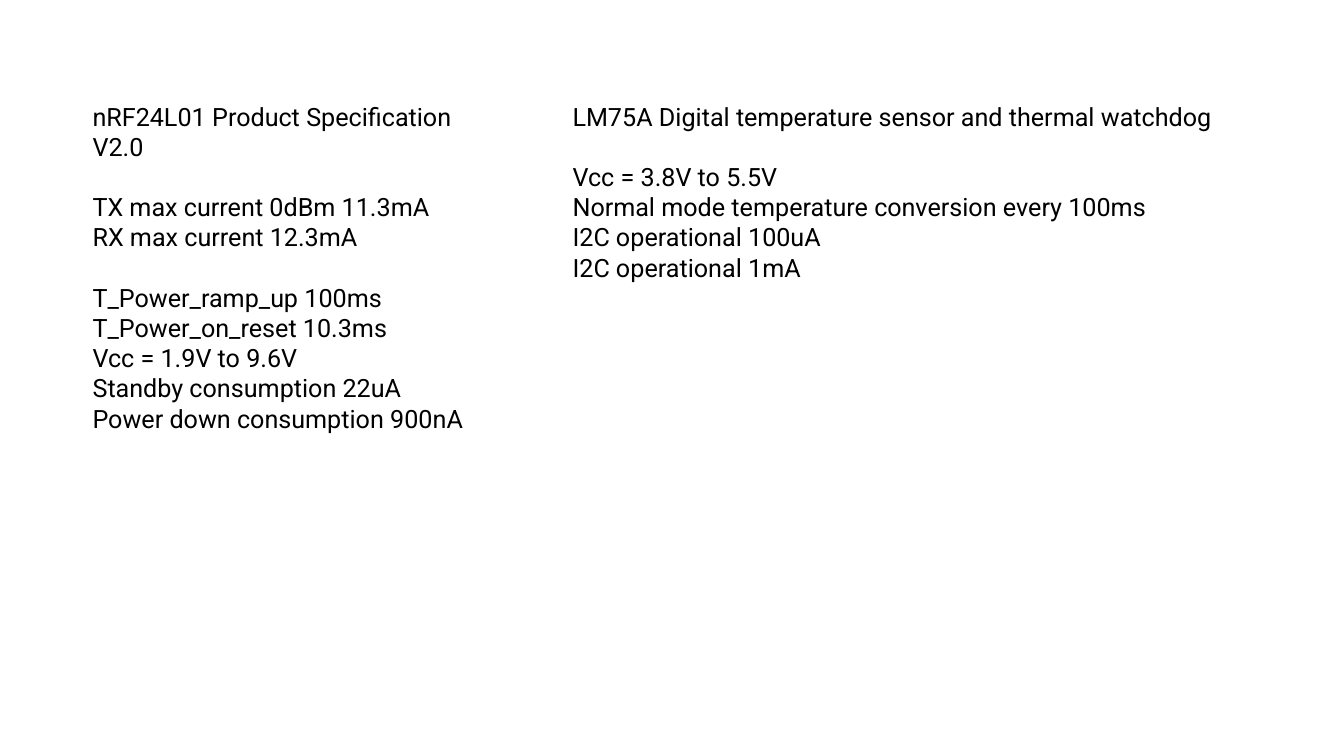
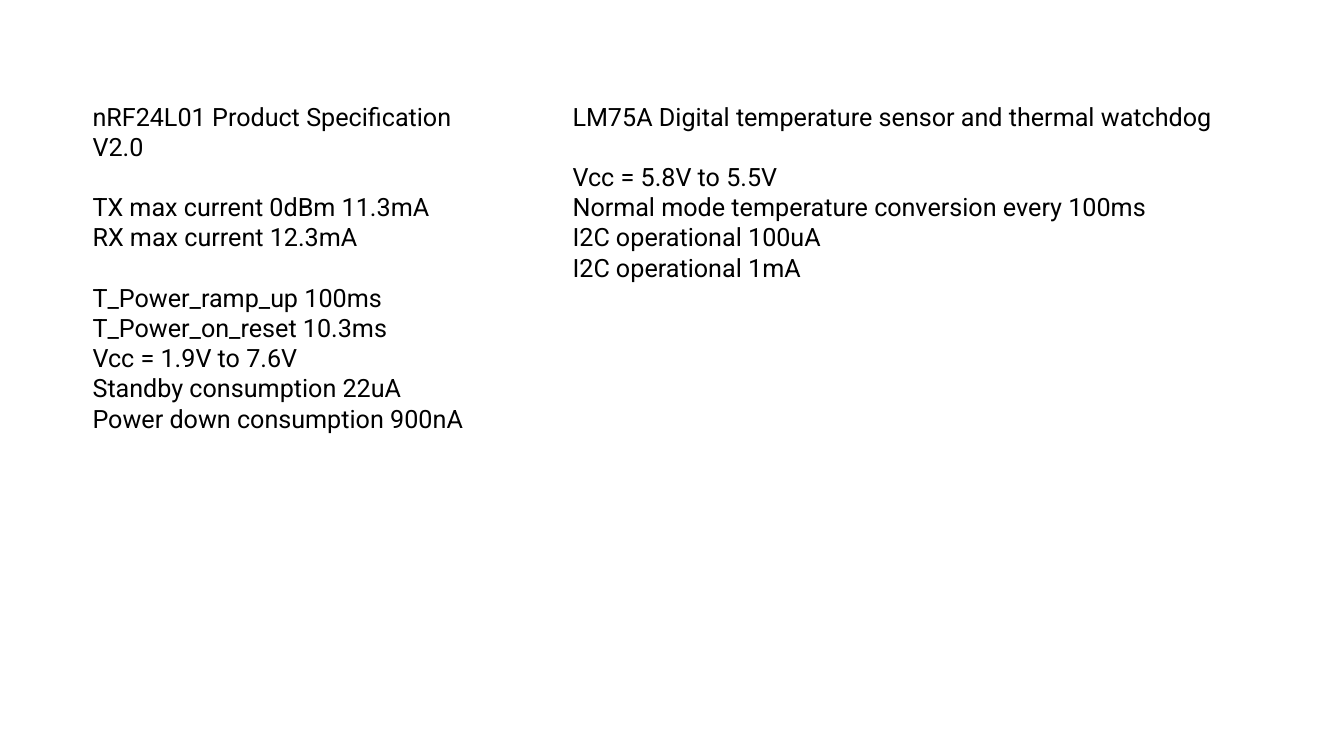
3.8V: 3.8V -> 5.8V (666, 178)
9.6V: 9.6V -> 7.6V (272, 359)
